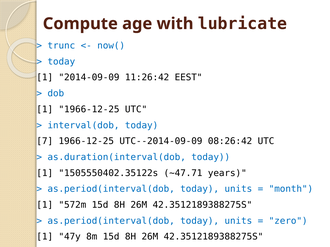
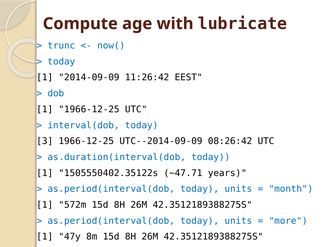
7: 7 -> 3 (45, 141)
zero: zero -> more (288, 221)
